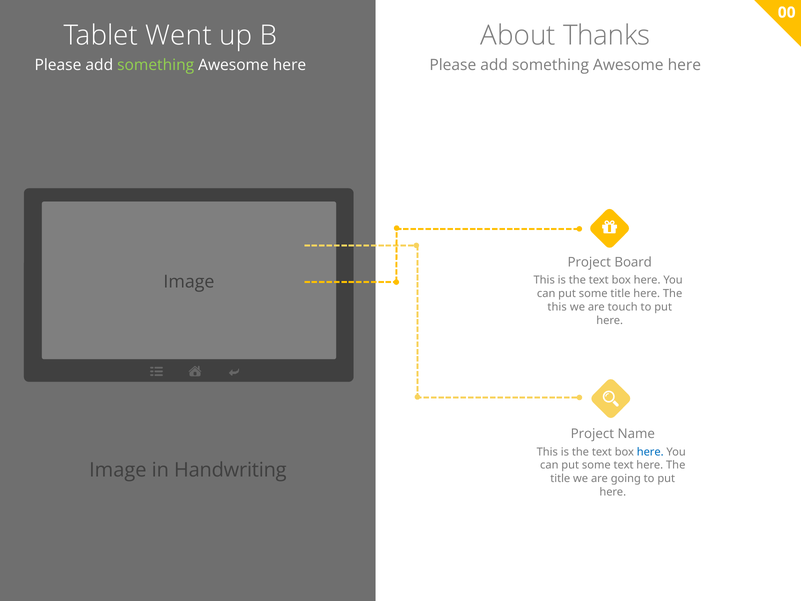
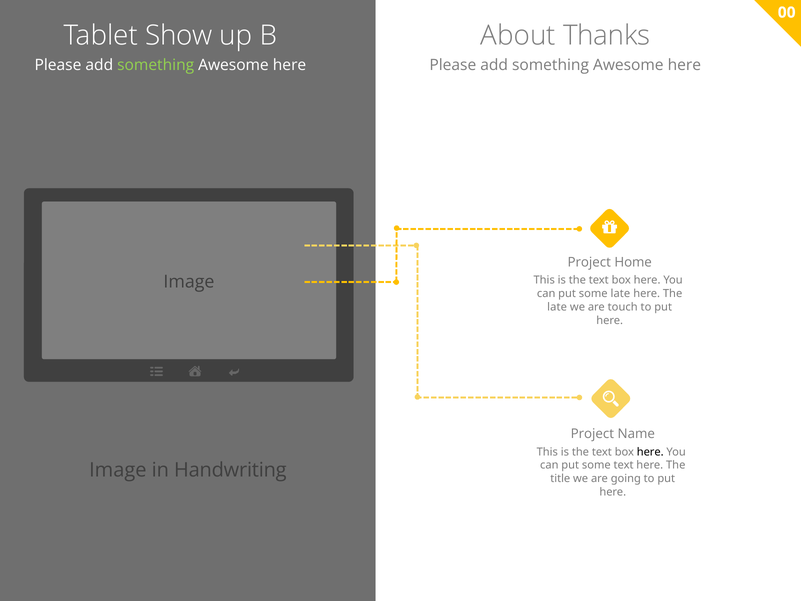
Went: Went -> Show (179, 35)
Board: Board -> Home (633, 262)
some title: title -> late (620, 294)
this: this -> late (557, 307)
here colour: blue -> black (650, 452)
